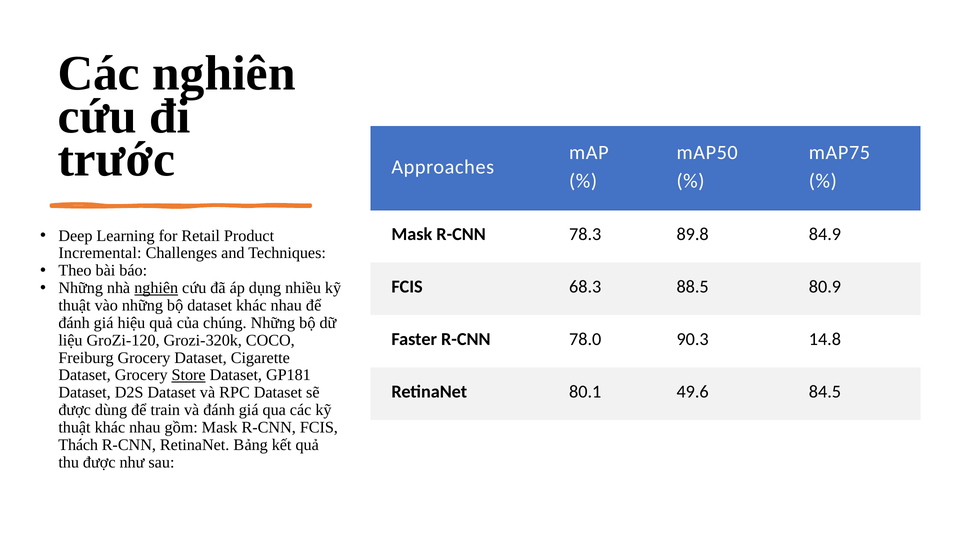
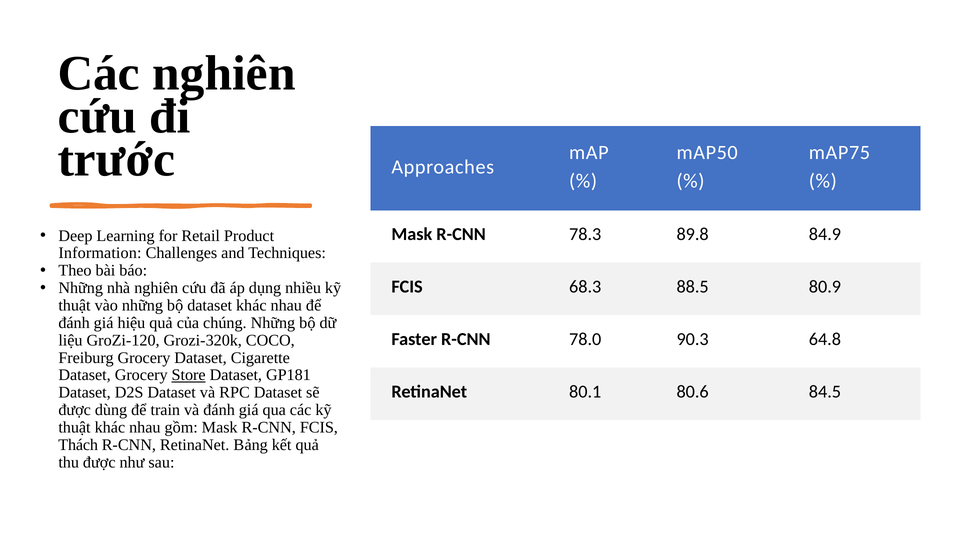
Incremental: Incremental -> Information (100, 253)
nghiên underline: present -> none (156, 288)
14.8: 14.8 -> 64.8 (825, 339)
49.6: 49.6 -> 80.6 (693, 392)
